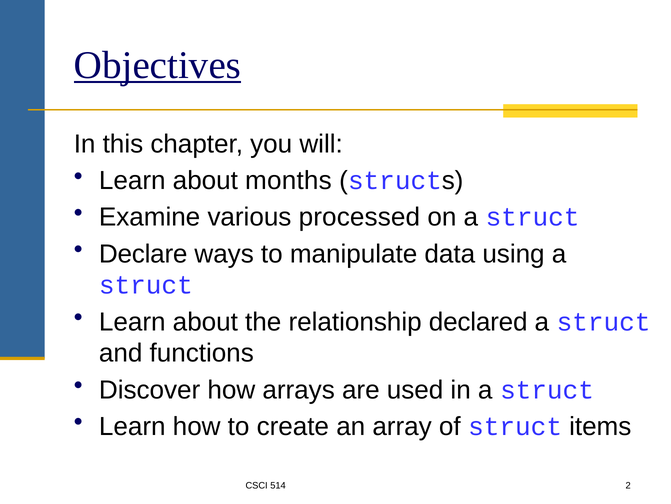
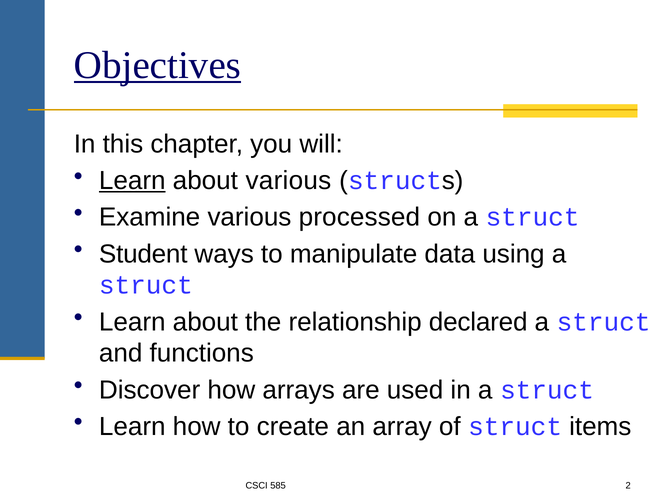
Learn underline: none -> present (132, 180)
about months: months -> various (288, 180)
Declare: Declare -> Student (143, 254)
514: 514 -> 585 (278, 485)
